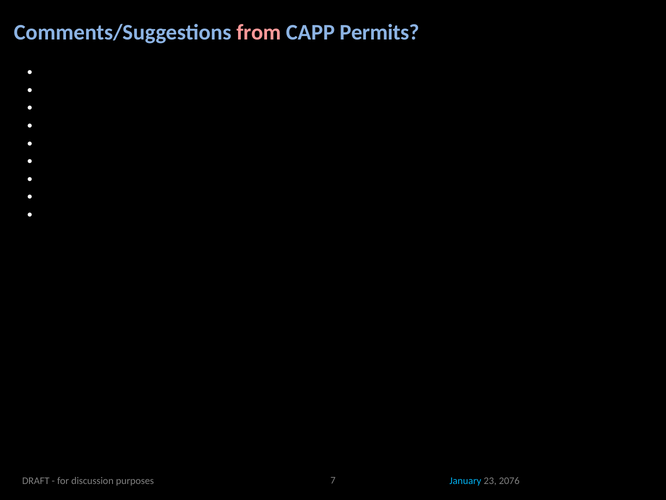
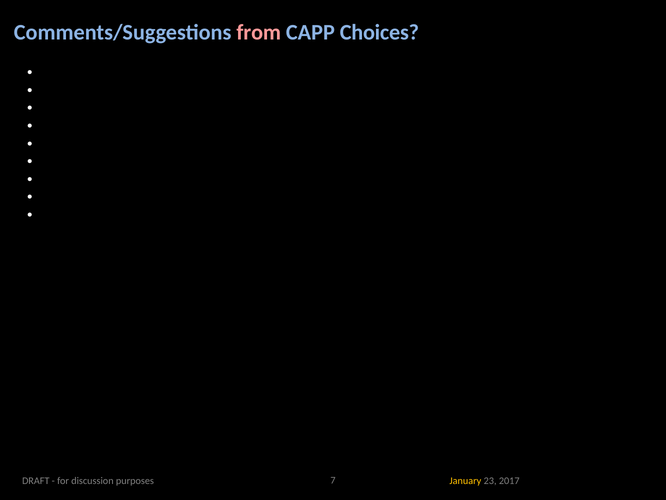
Permits: Permits -> Choices (379, 33)
January colour: light blue -> yellow (465, 480)
2076: 2076 -> 2017 (509, 480)
